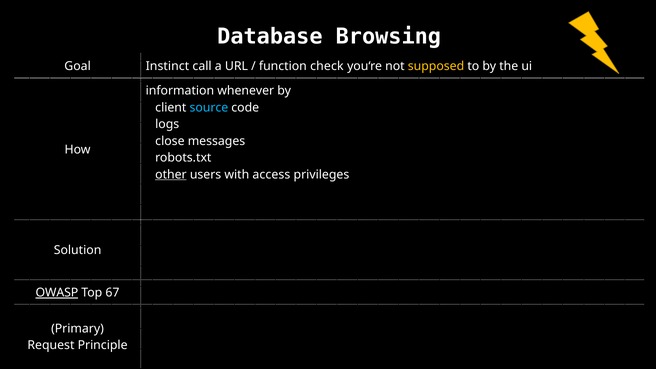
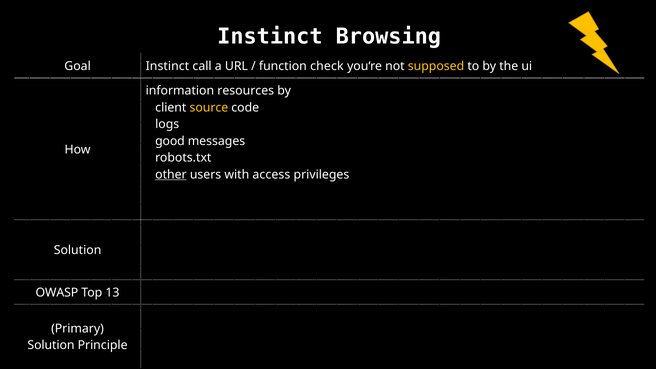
Database: Database -> Instinct (270, 37)
whenever: whenever -> resources (246, 91)
source colour: light blue -> yellow (209, 108)
close: close -> good (170, 141)
OWASP underline: present -> none (57, 293)
67: 67 -> 13 (112, 293)
Request: Request -> Solution (51, 345)
